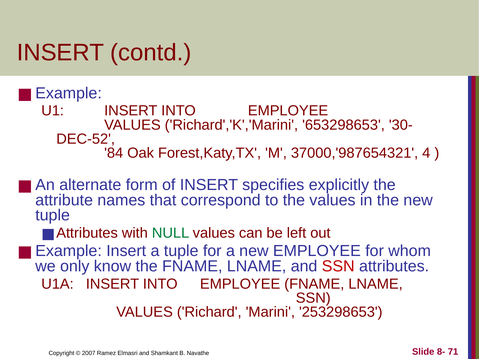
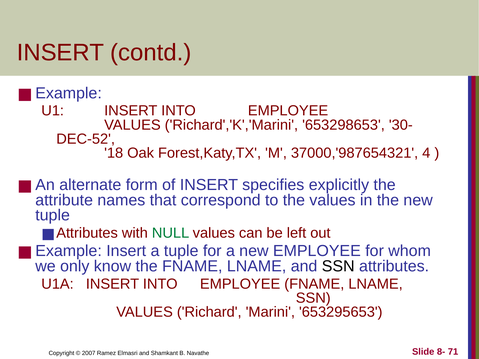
84: 84 -> 18 (114, 153)
SSN colour: red -> black (338, 266)
253298653: 253298653 -> 653295653 (341, 312)
